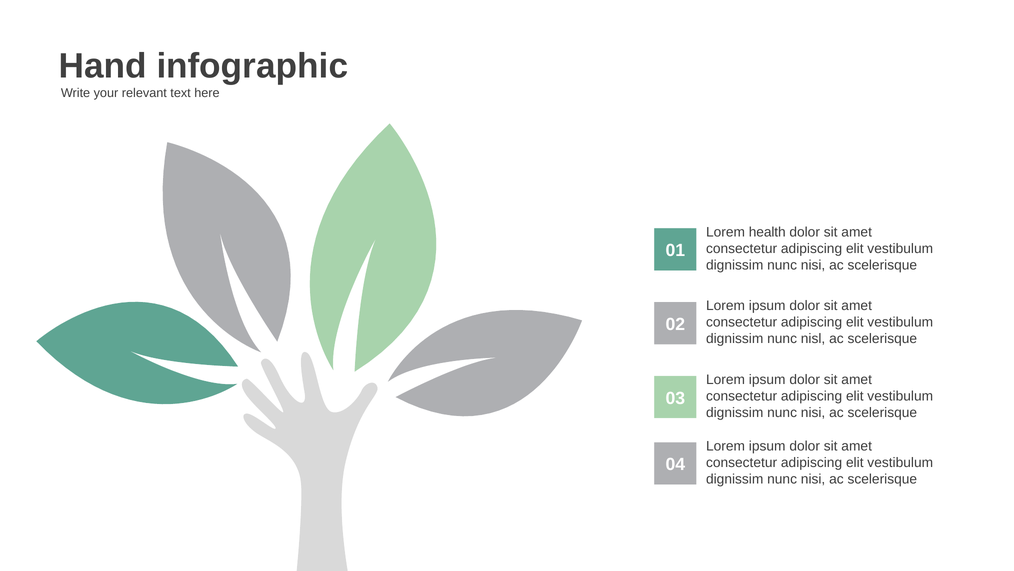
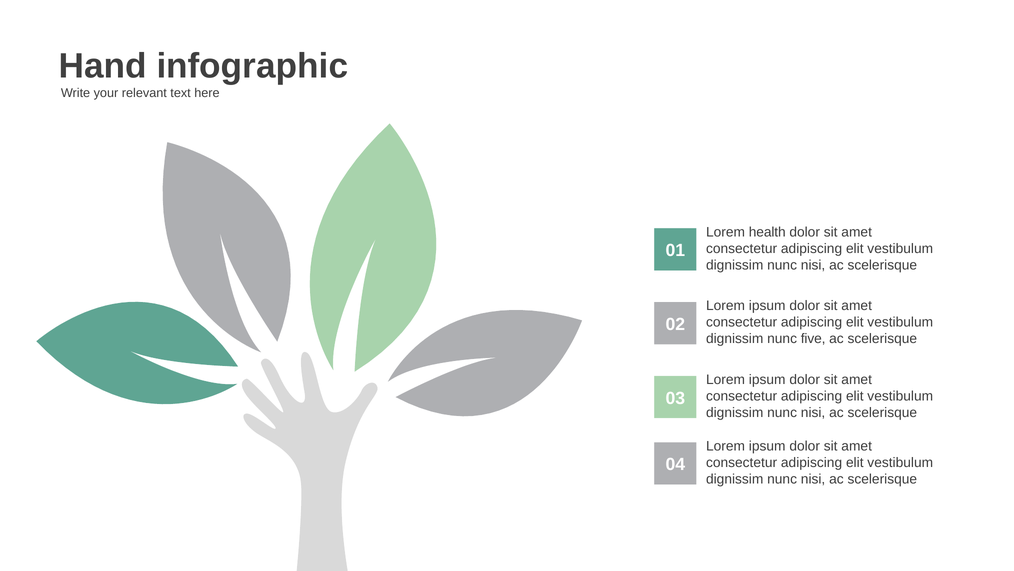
nisl: nisl -> five (813, 339)
